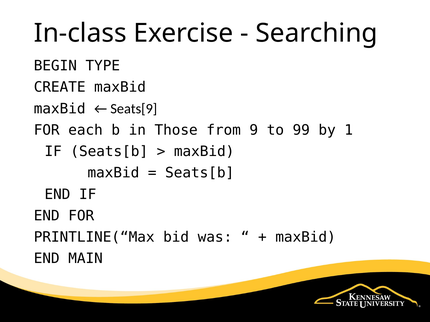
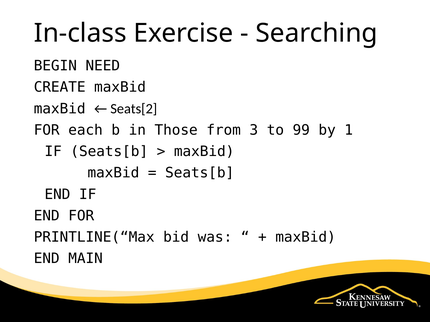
TYPE: TYPE -> NEED (103, 66)
Seats[9: Seats[9 -> Seats[2 (134, 109)
9: 9 -> 3 (254, 130)
